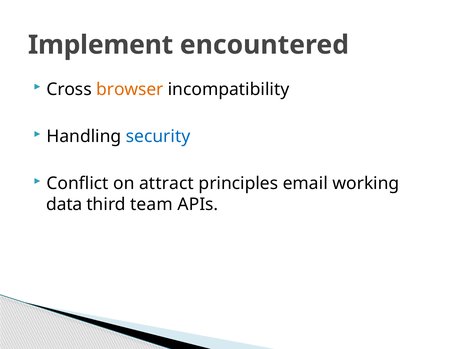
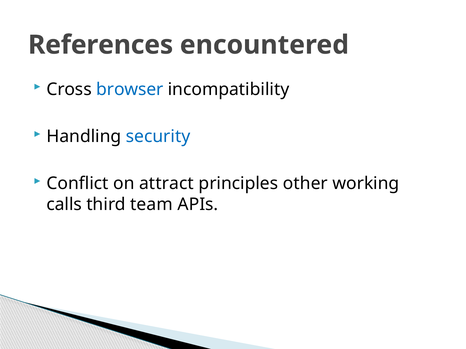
Implement: Implement -> References (101, 45)
browser colour: orange -> blue (130, 90)
email: email -> other (305, 184)
data: data -> calls (64, 205)
